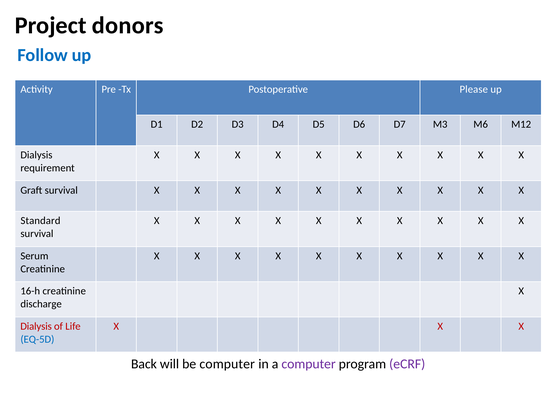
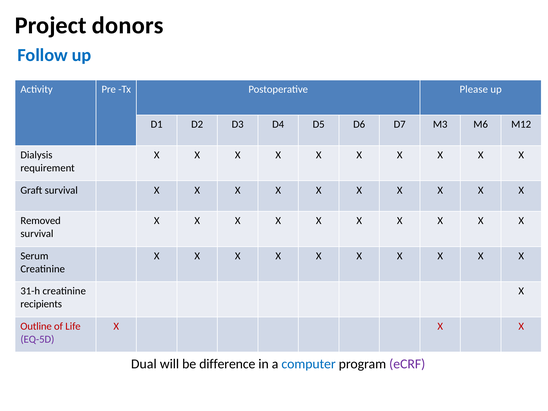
Standard: Standard -> Removed (41, 221)
16-h: 16-h -> 31-h (30, 291)
discharge: discharge -> recipients (41, 304)
Dialysis: Dialysis -> Outline (36, 326)
EQ-5D colour: blue -> purple (37, 339)
Back: Back -> Dual (144, 364)
be computer: computer -> difference (227, 364)
computer colour: purple -> blue (309, 364)
